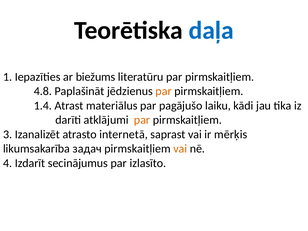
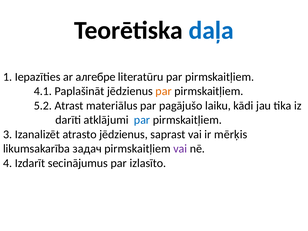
biežums: biežums -> алгебре (96, 77)
4.8: 4.8 -> 4.1 (43, 91)
1.4: 1.4 -> 5.2 (43, 106)
par colour: orange -> blue (142, 120)
atrasto internetā: internetā -> jēdzienus (124, 134)
vai colour: orange -> purple (180, 149)
